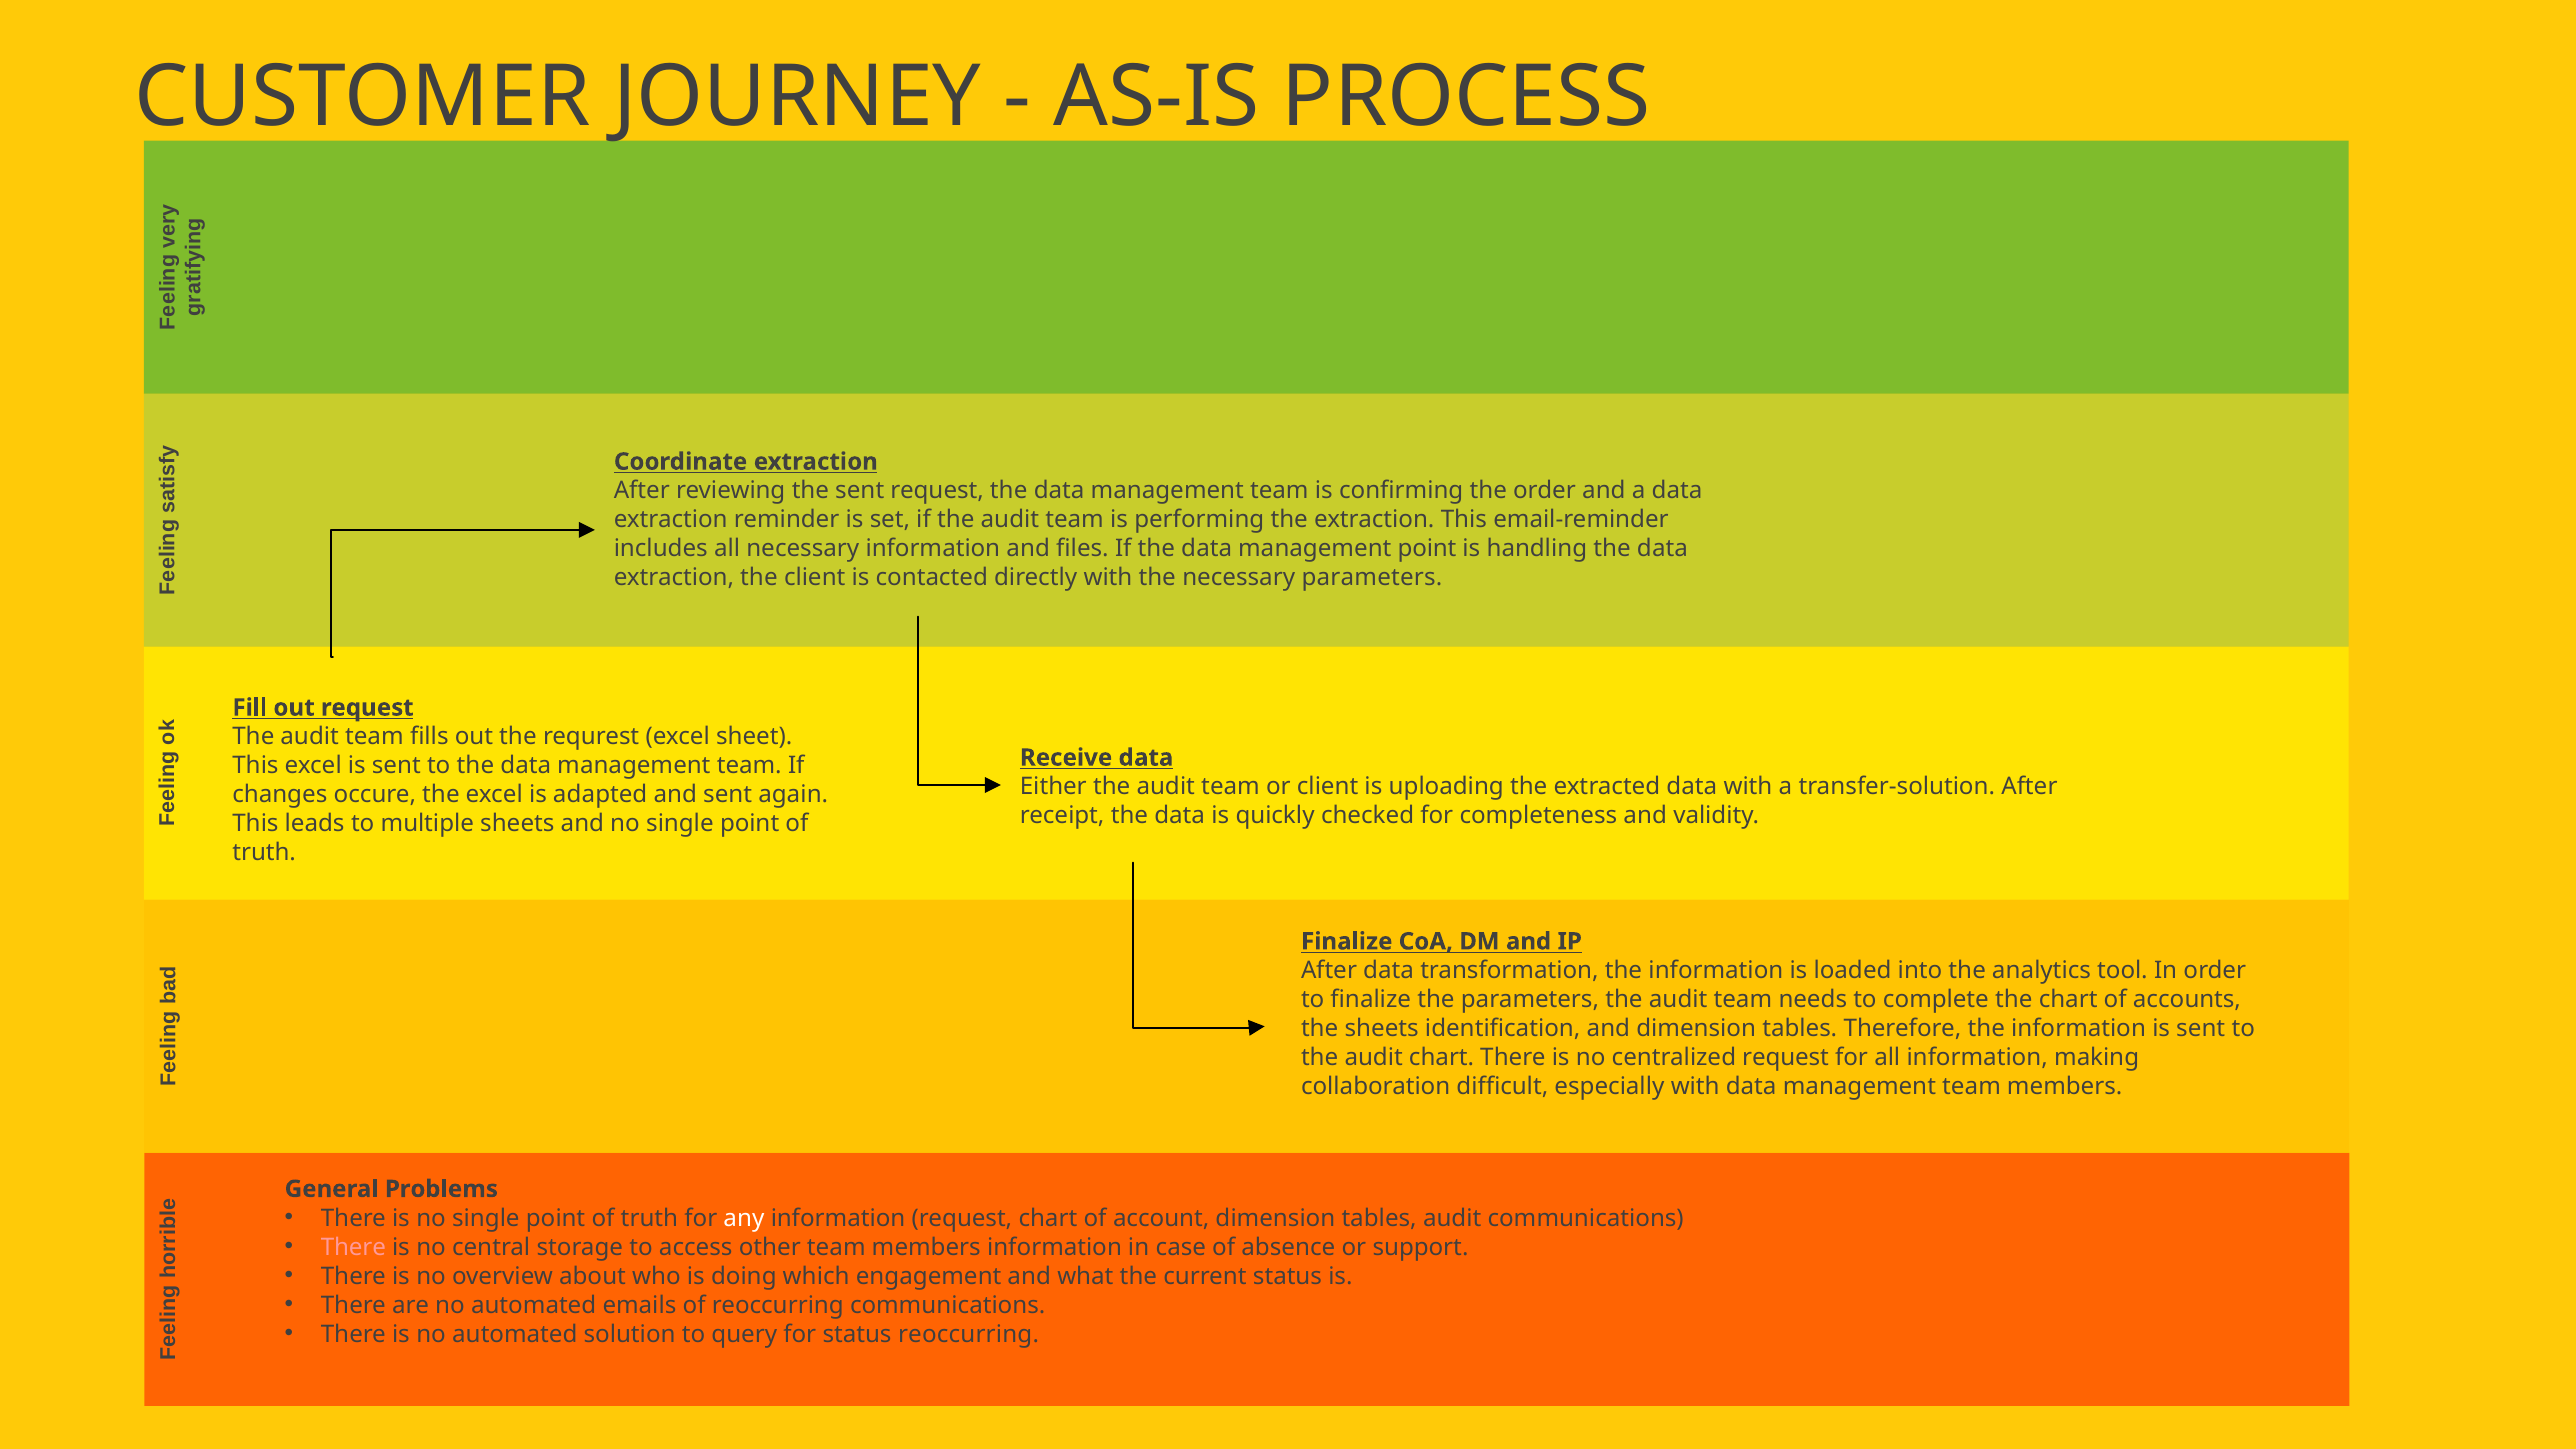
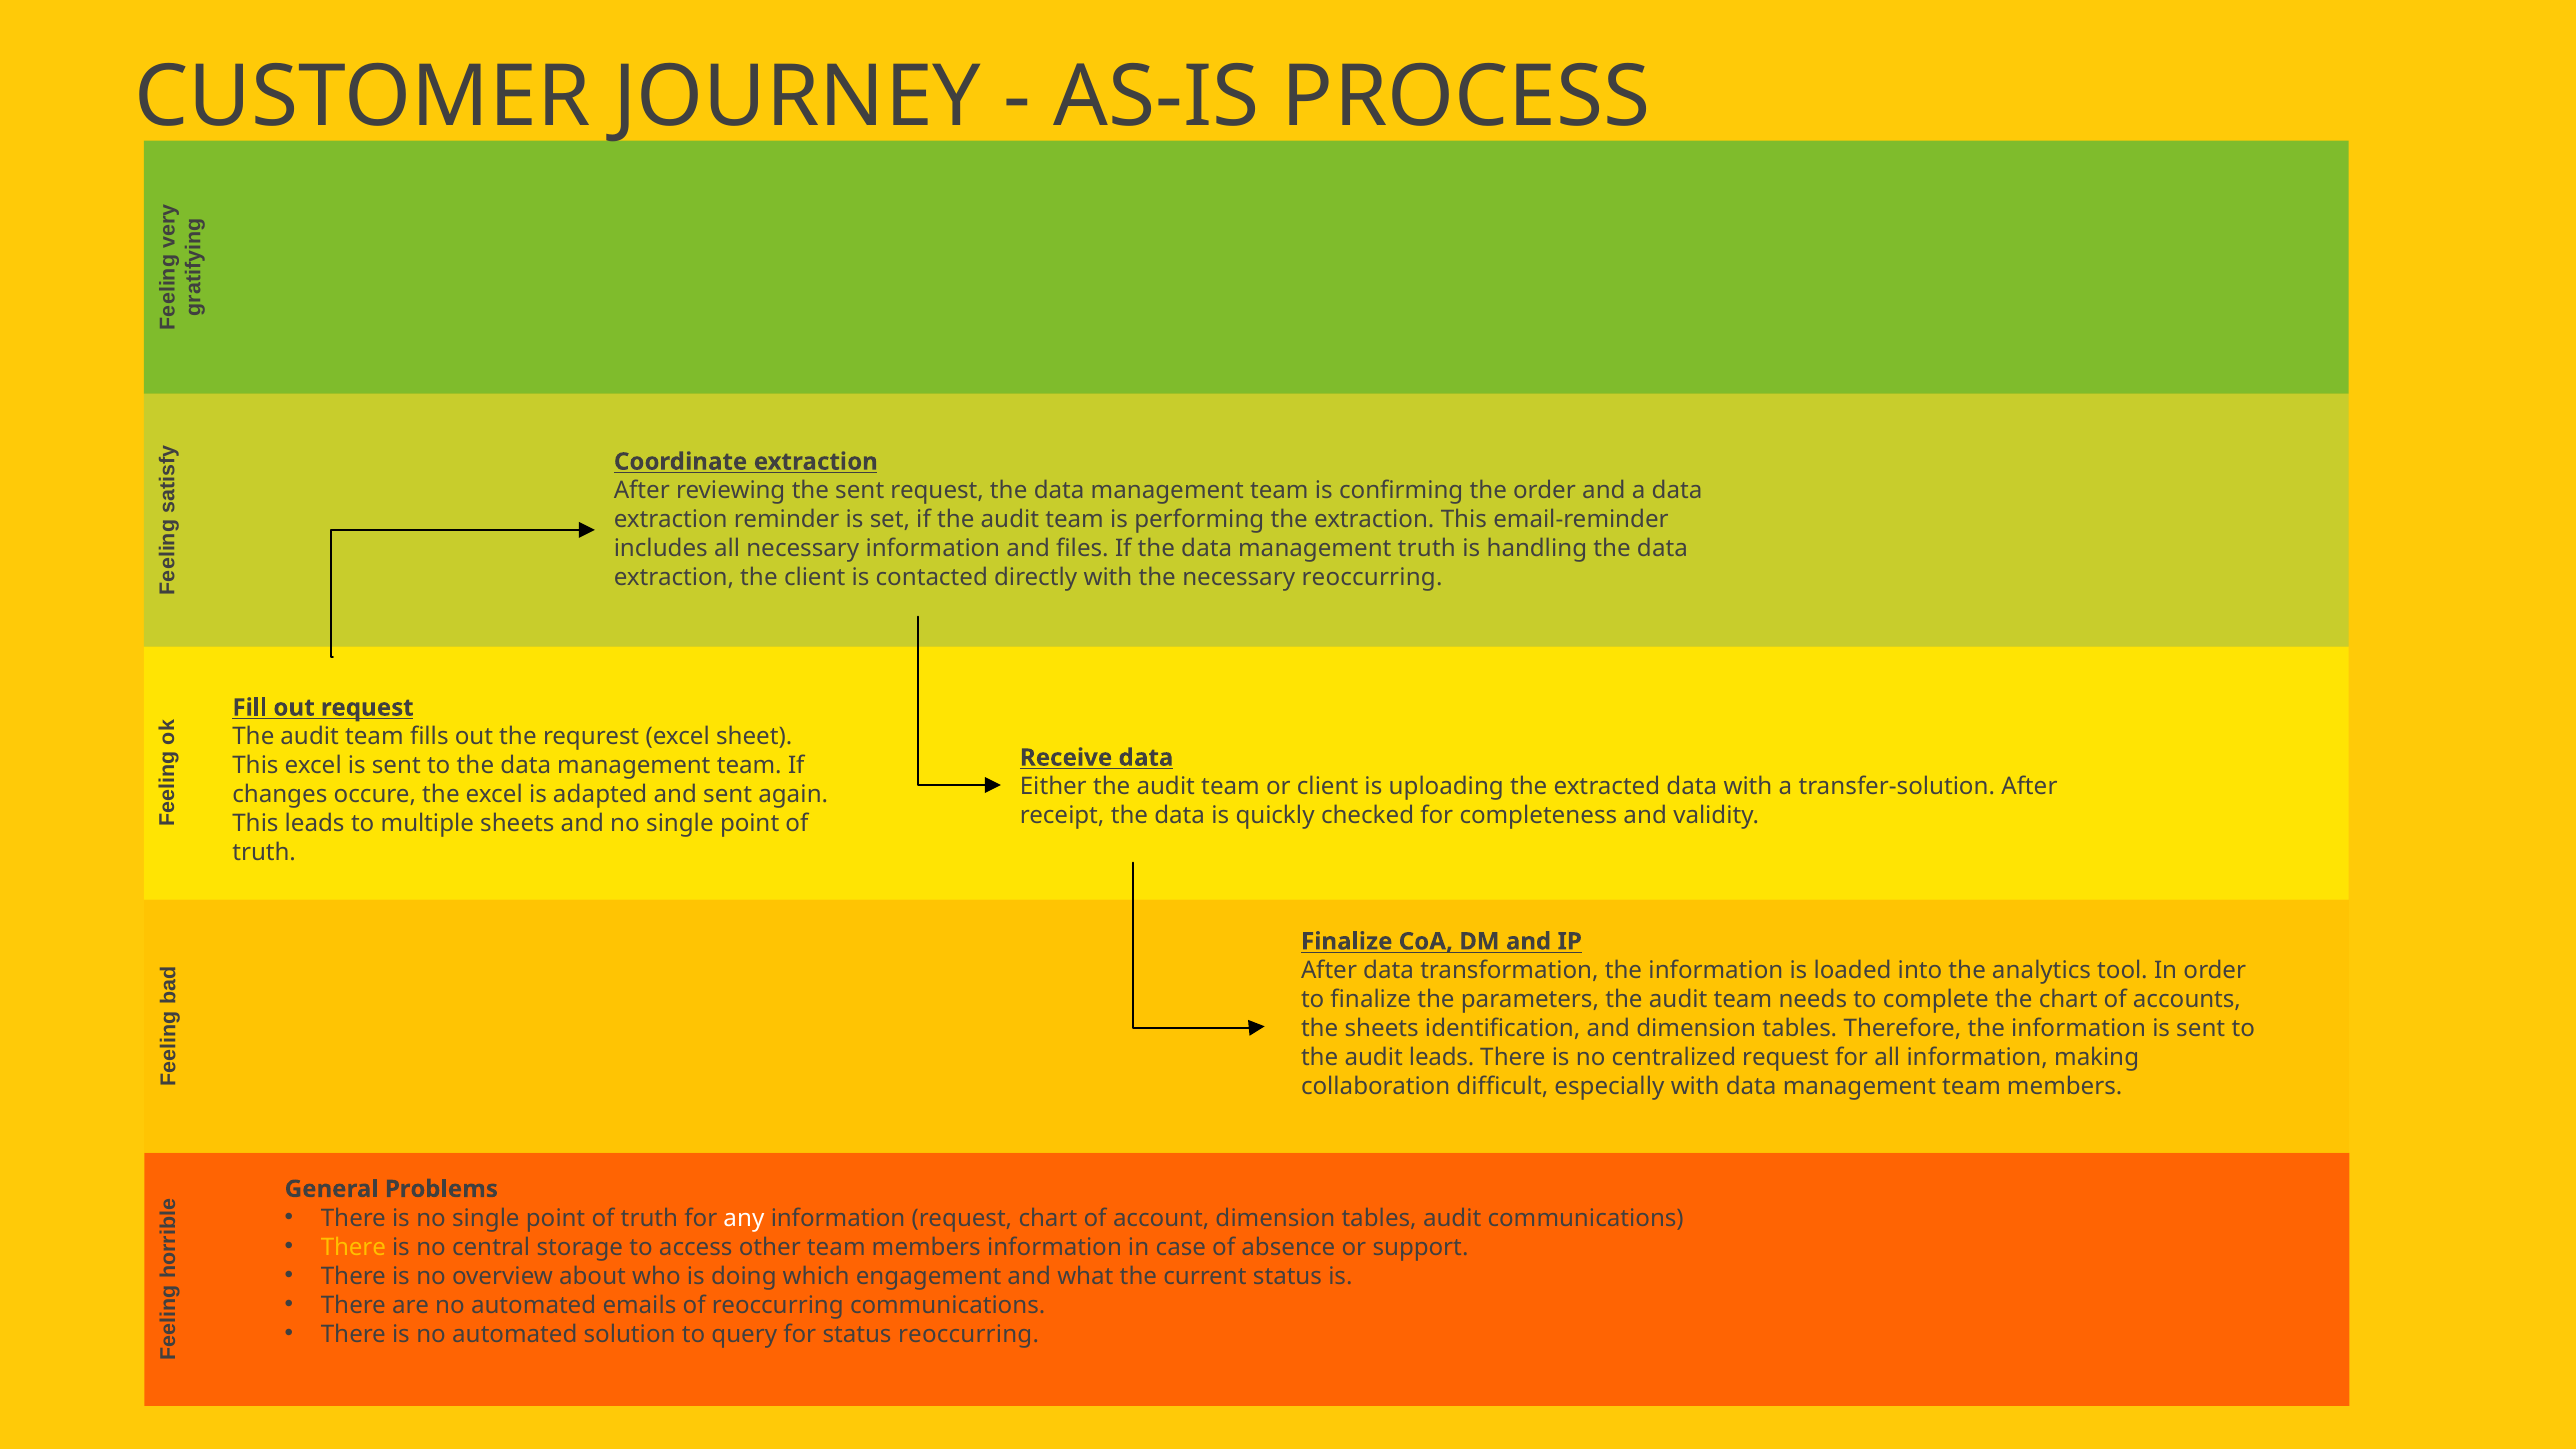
management point: point -> truth (1427, 549)
necessary parameters: parameters -> reoccurring (1372, 578)
audit chart: chart -> leads (1442, 1058)
There colour: pink -> yellow (353, 1247)
